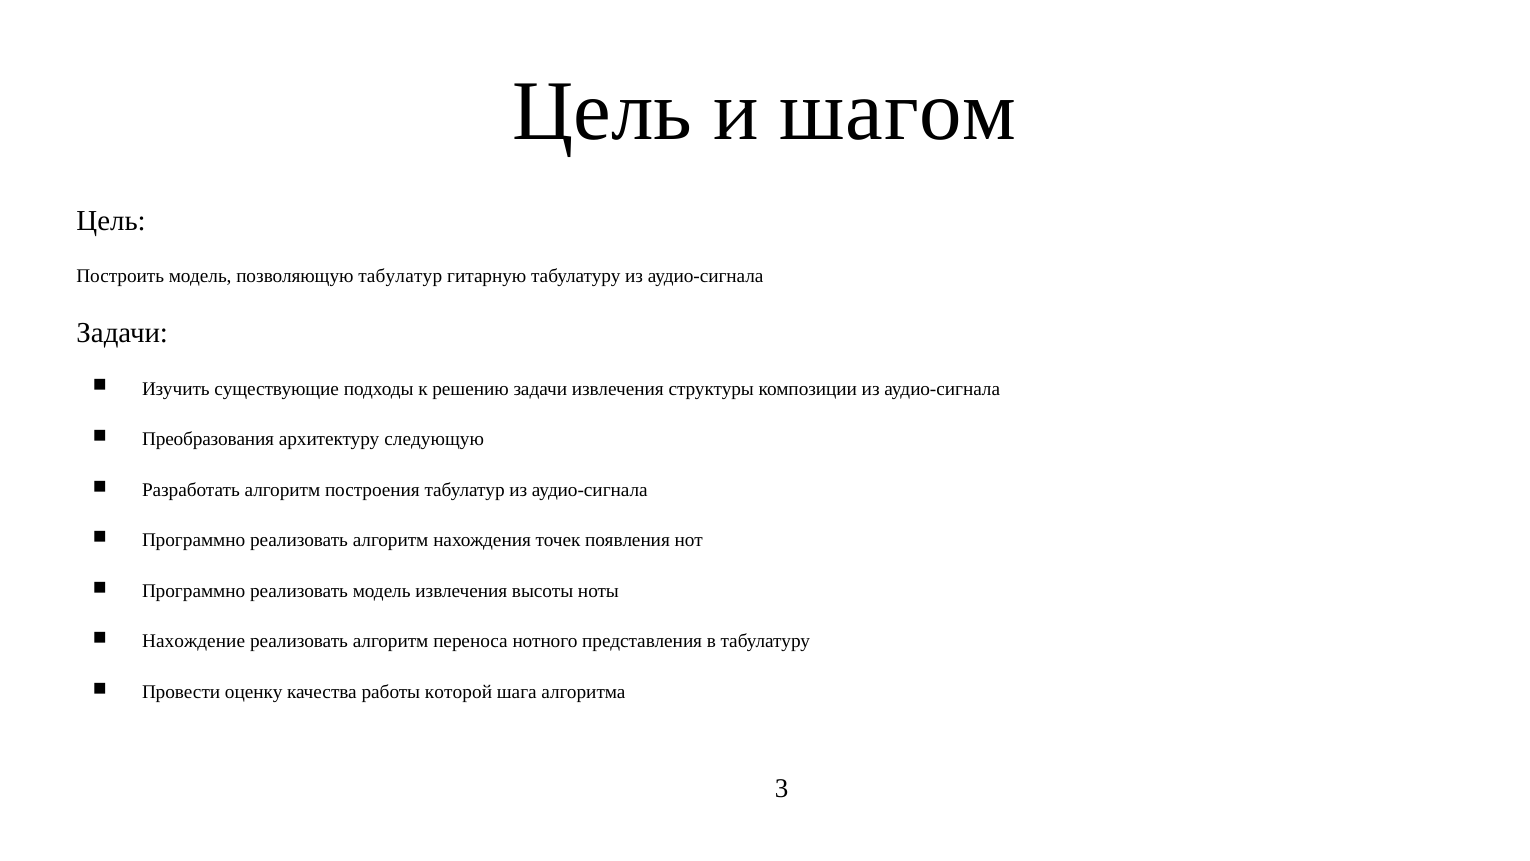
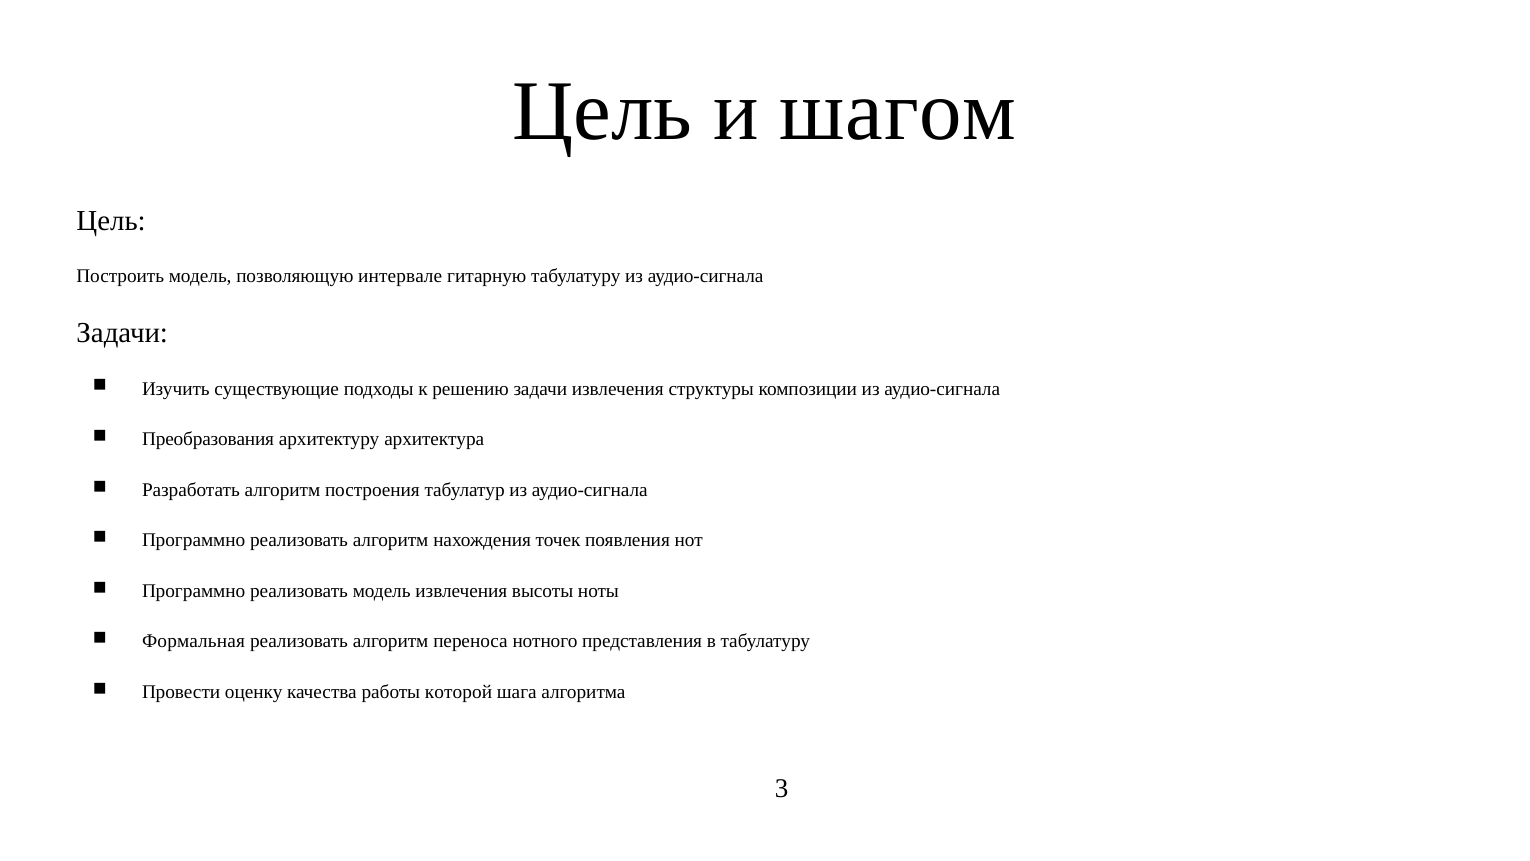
позволяющую табулатур: табулатур -> интервале (400, 276)
следующую: следующую -> архитектура (434, 439)
Нахождение: Нахождение -> Формальная (194, 641)
